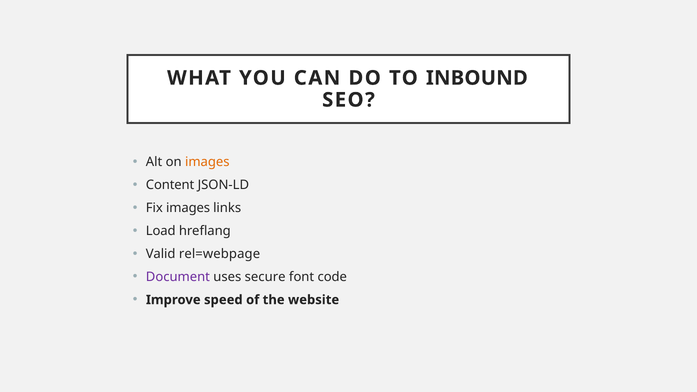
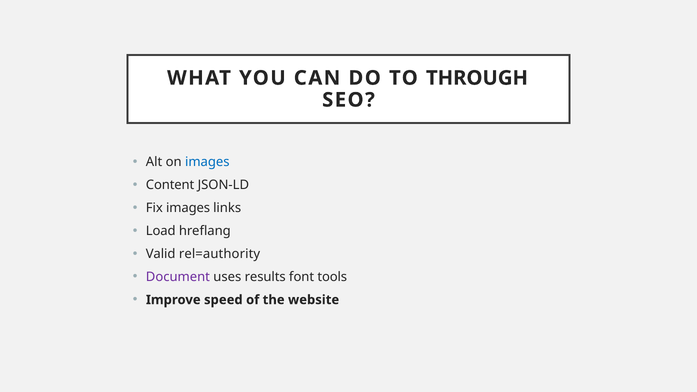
INBOUND: INBOUND -> THROUGH (477, 78)
images colour: orange -> blue (207, 162)
rel=webpage: rel=webpage -> rel=authority (220, 254)
secure: secure -> results (265, 277)
code: code -> tools (332, 277)
